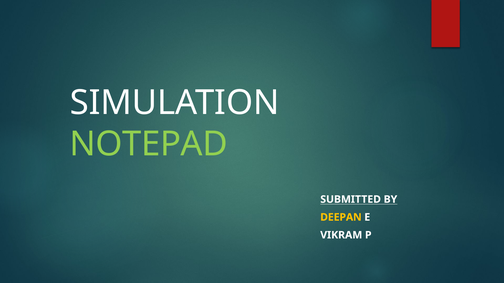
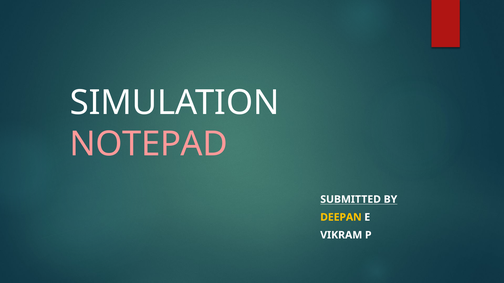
NOTEPAD colour: light green -> pink (149, 144)
